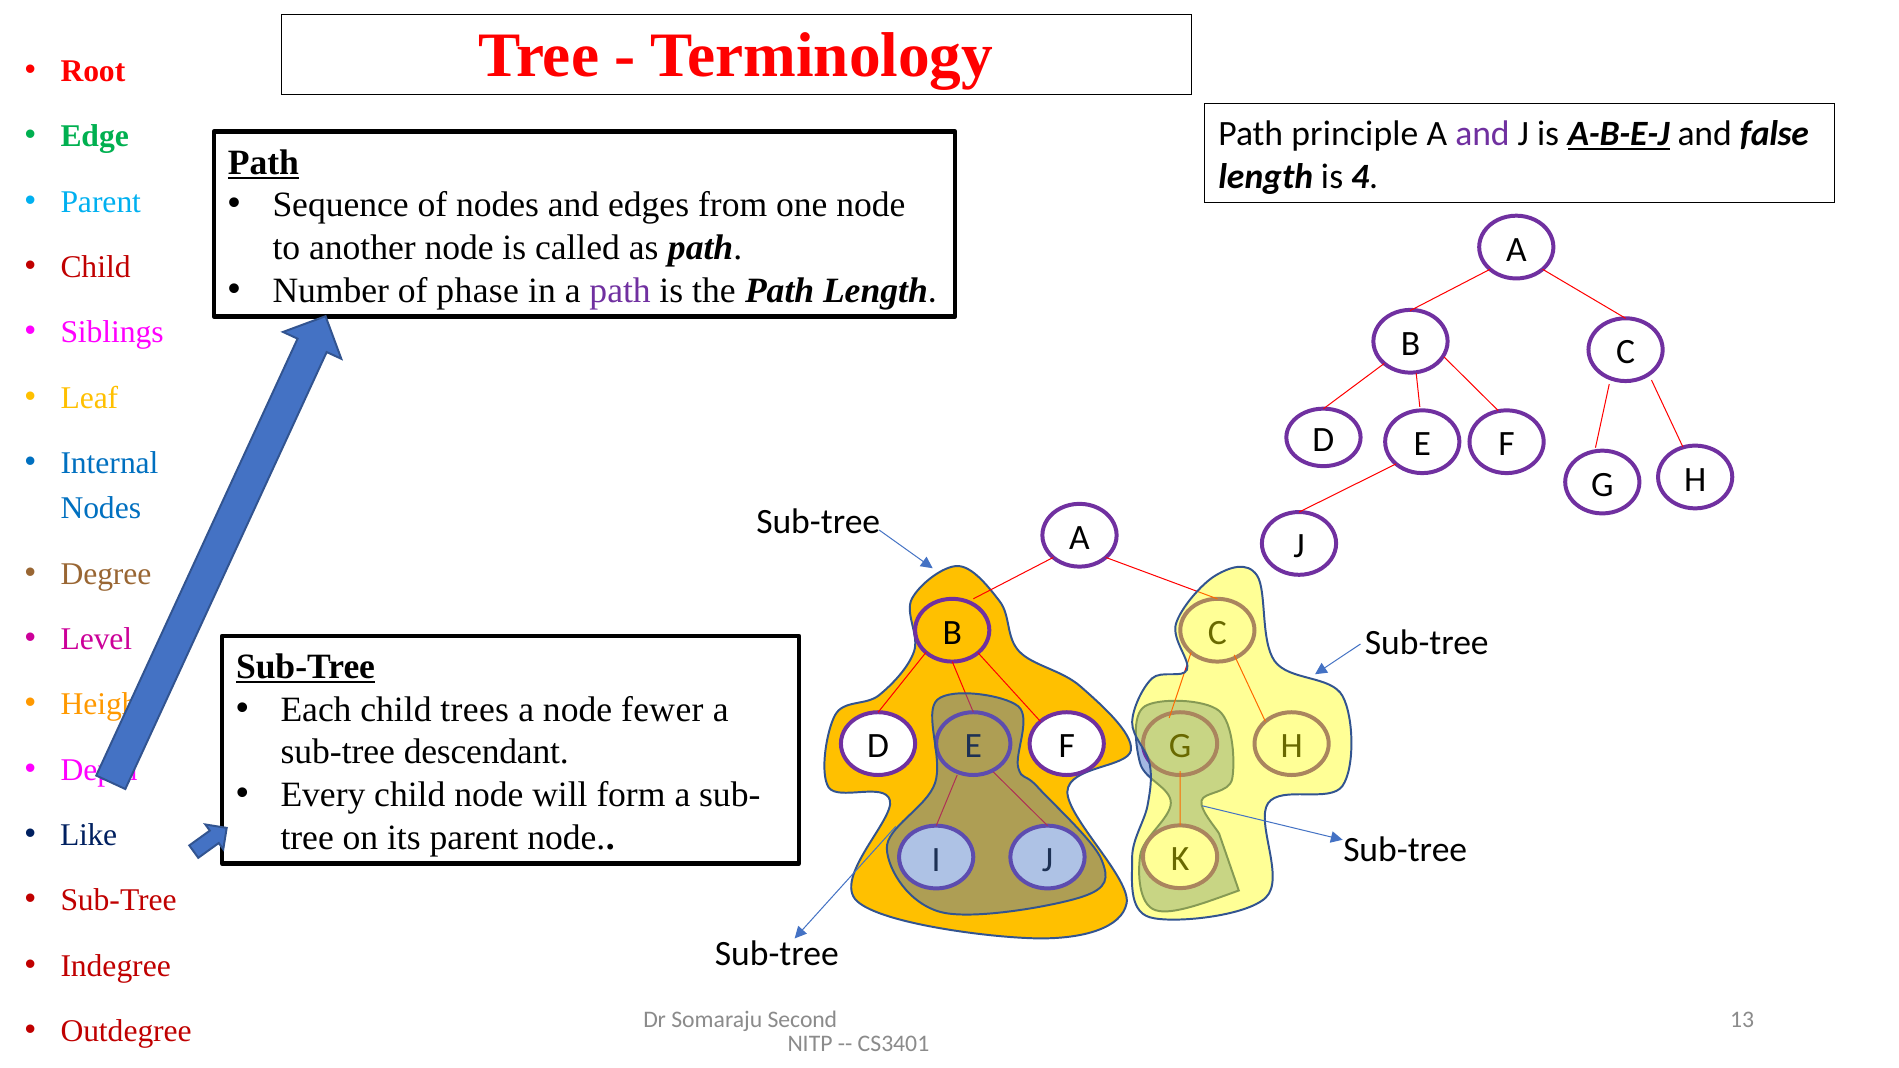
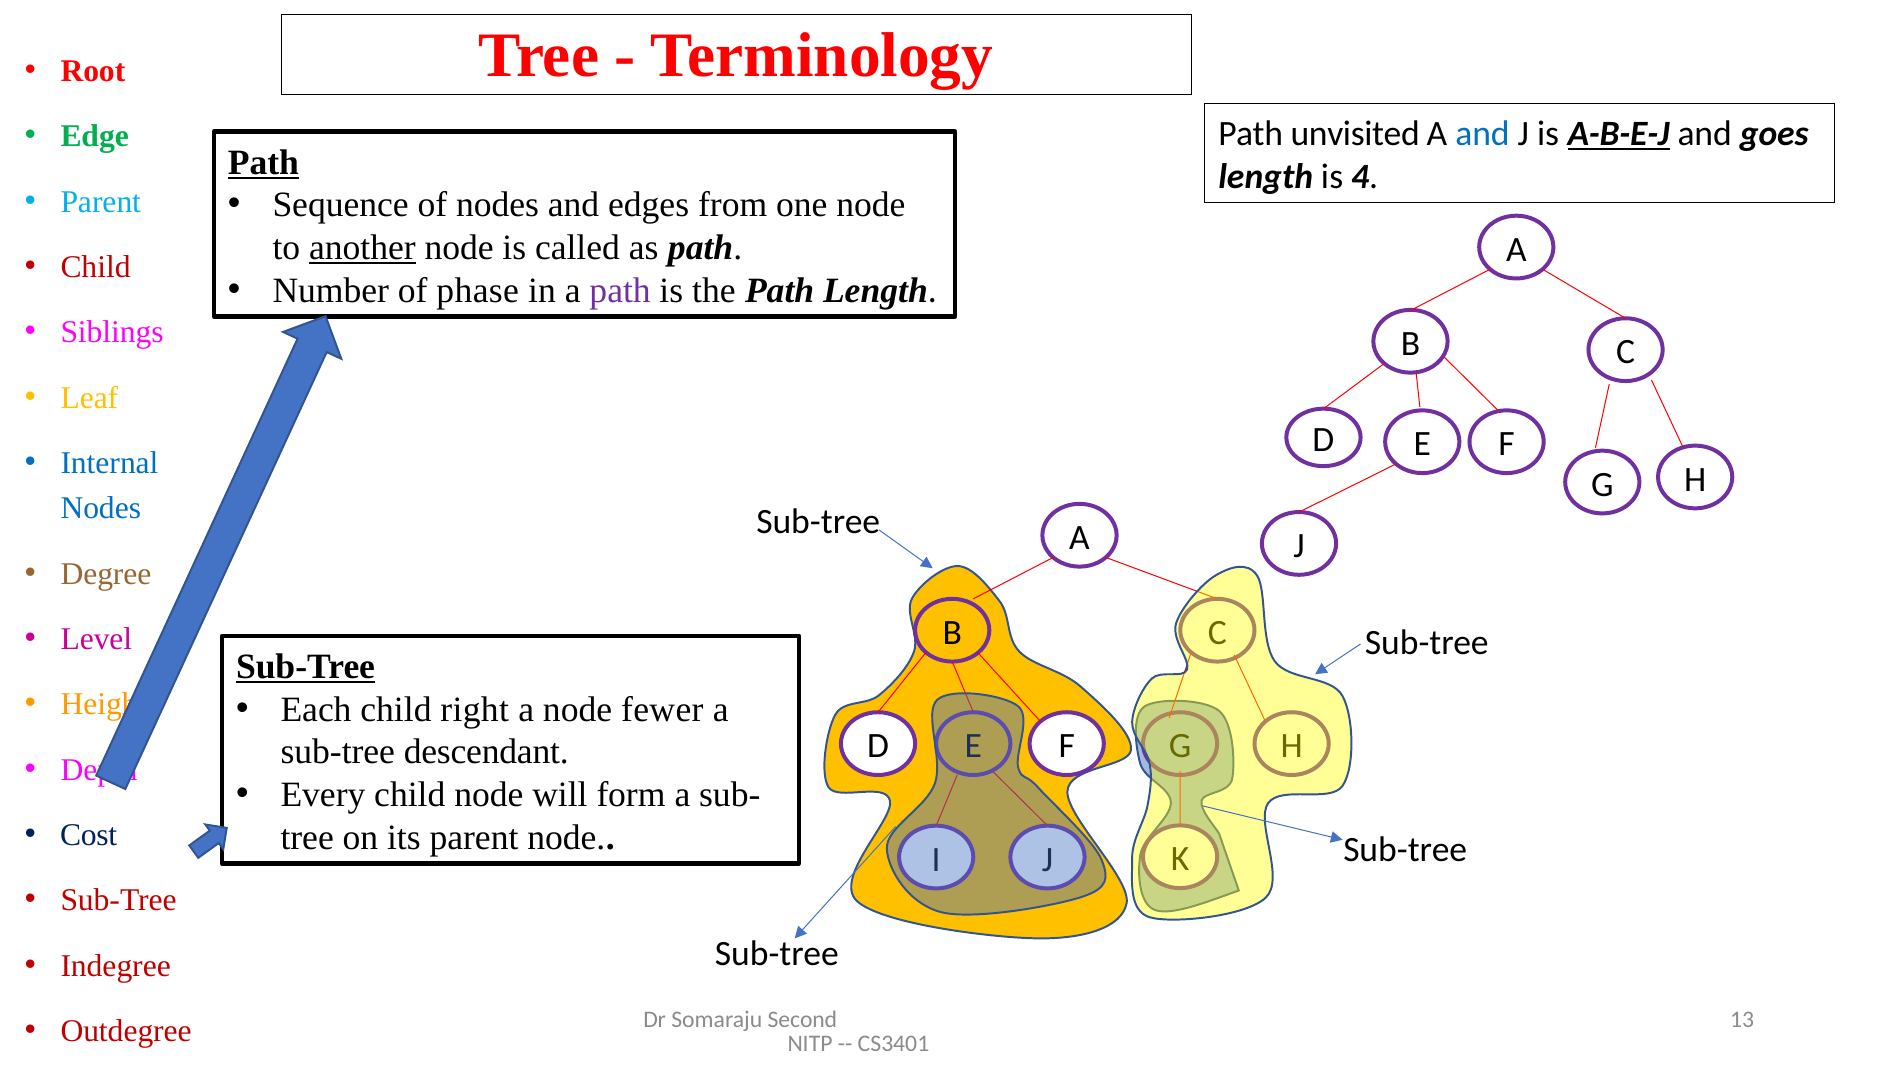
principle: principle -> unvisited (1355, 134)
and colour: purple -> blue (1482, 134)
false: false -> goes (1774, 134)
another underline: none -> present (362, 248)
trees: trees -> right (475, 710)
Like: Like -> Cost (89, 835)
